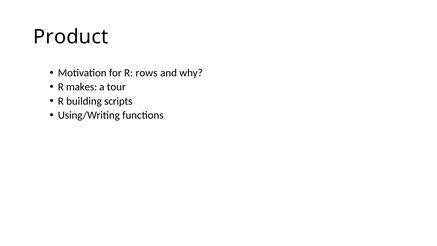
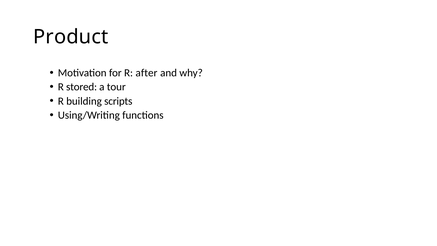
rows: rows -> after (147, 73)
makes: makes -> stored (82, 87)
